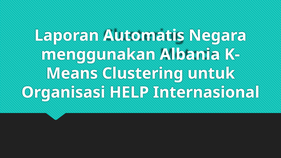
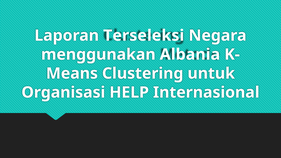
Automatis: Automatis -> Terseleksi (144, 36)
